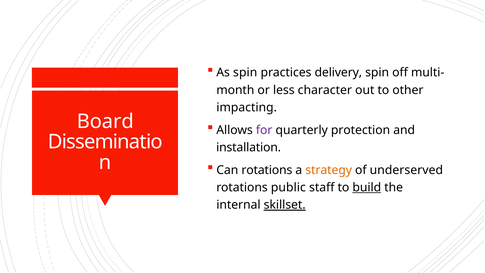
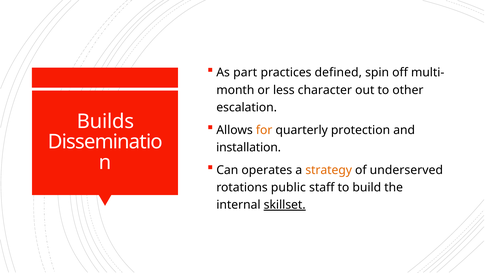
As spin: spin -> part (245, 72)
delivery: delivery -> defined (338, 72)
impacting: impacting -> escalation (247, 107)
Board: Board -> Builds (105, 121)
for colour: purple -> orange (264, 130)
Can rotations: rotations -> operates (267, 170)
build underline: present -> none (367, 187)
